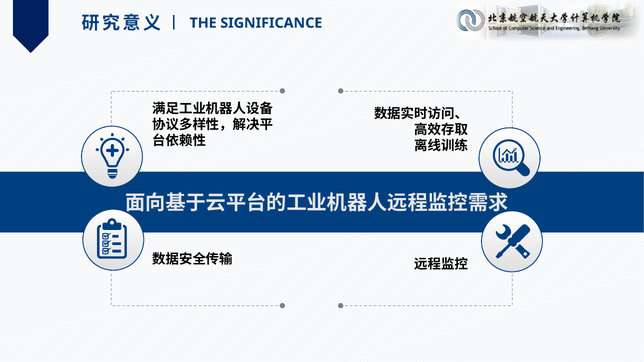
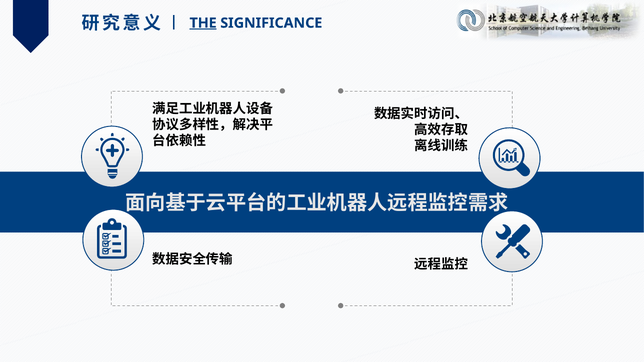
THE underline: none -> present (203, 23)
